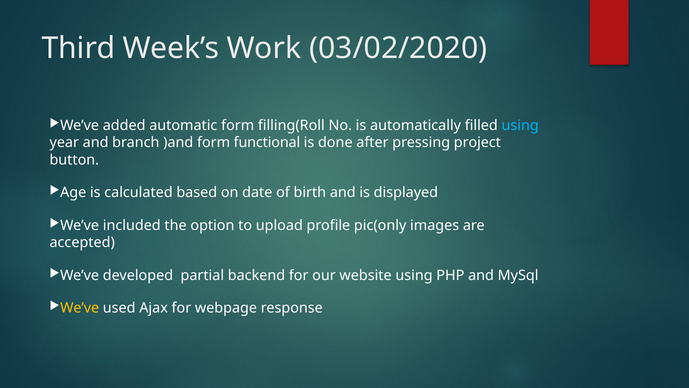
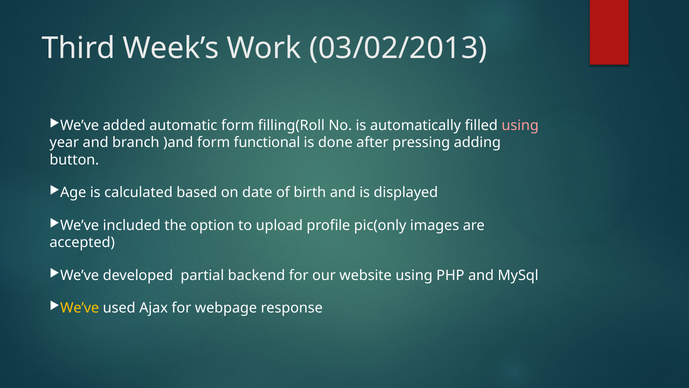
03/02/2020: 03/02/2020 -> 03/02/2013 (398, 48)
using colour: light blue -> pink (520, 125)
project: project -> adding (477, 142)
